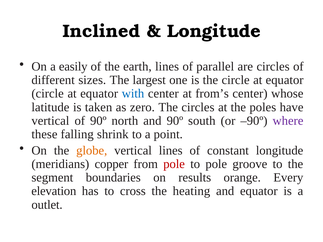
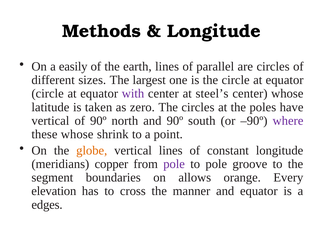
Inclined: Inclined -> Methods (102, 31)
with colour: blue -> purple (133, 94)
from’s: from’s -> steel’s (212, 94)
these falling: falling -> whose (77, 134)
pole colour: red -> purple (174, 164)
results: results -> allows (195, 178)
heating: heating -> manner (191, 191)
outlet: outlet -> edges (47, 205)
